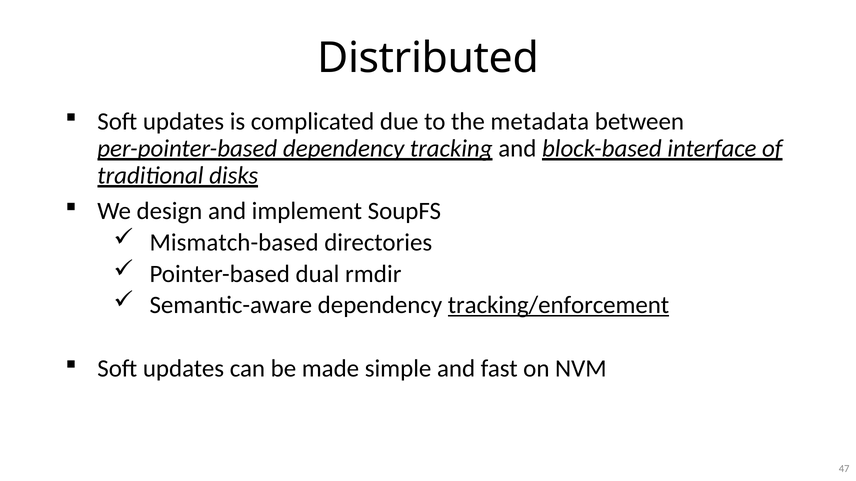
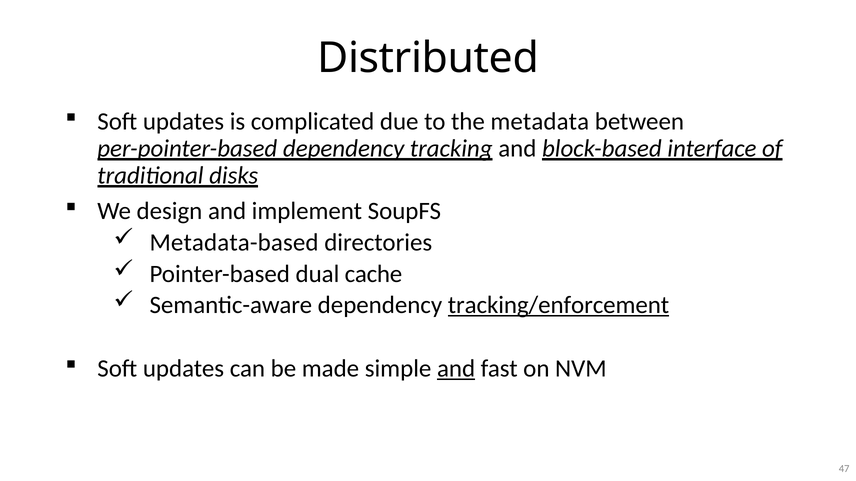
Mismatch-based: Mismatch-based -> Metadata-based (234, 243)
rmdir: rmdir -> cache (373, 274)
and underline: none -> present (456, 369)
